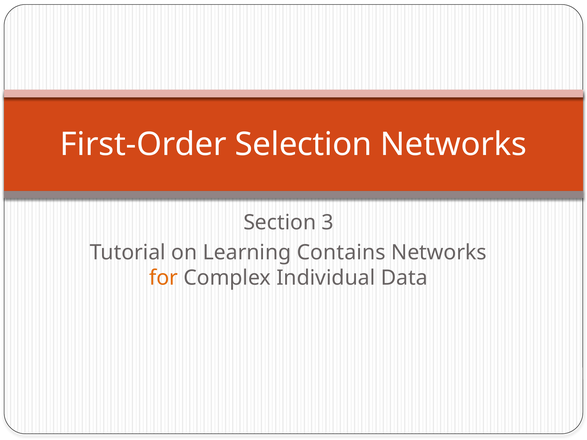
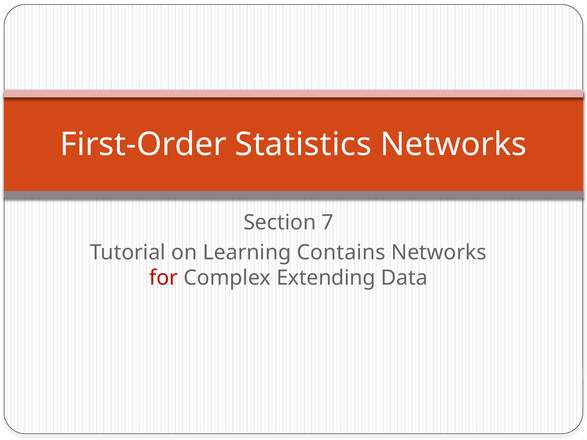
Selection: Selection -> Statistics (303, 145)
3: 3 -> 7 (328, 223)
for colour: orange -> red (164, 278)
Individual: Individual -> Extending (326, 278)
